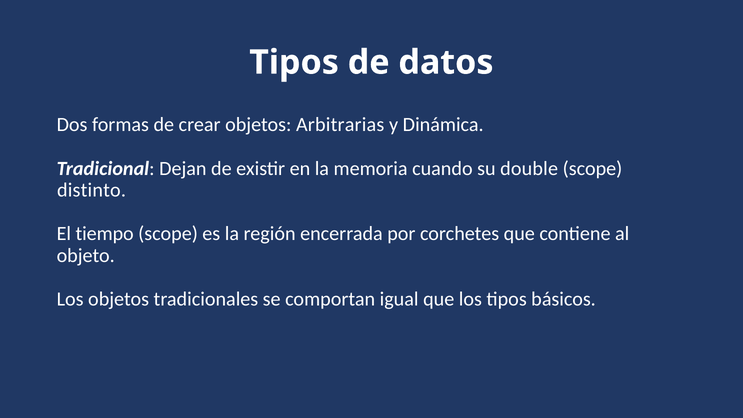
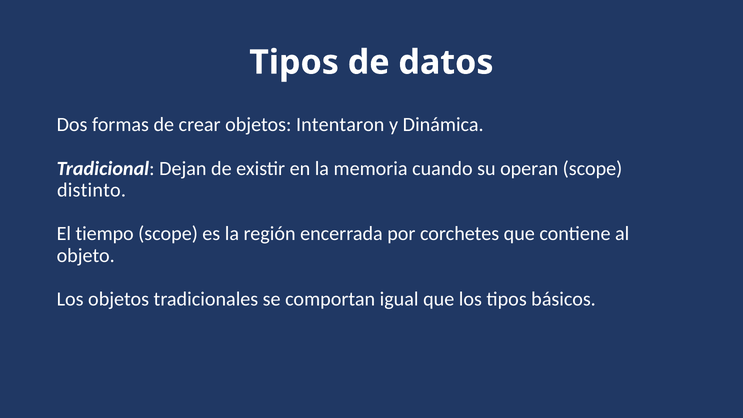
Arbitrarias: Arbitrarias -> Intentaron (340, 125)
double: double -> operan (529, 168)
